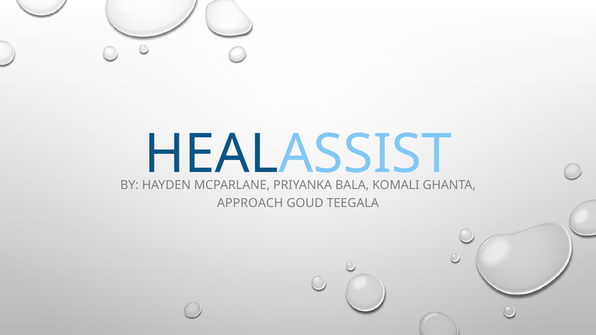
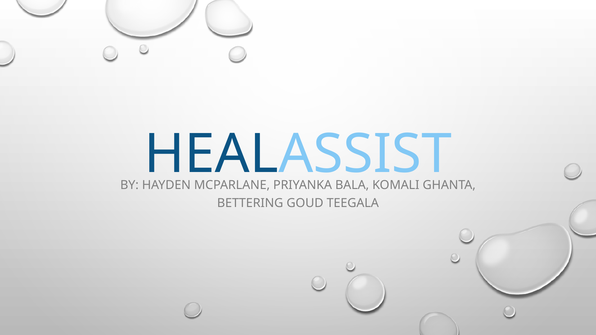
APPROACH: APPROACH -> BETTERING (250, 203)
